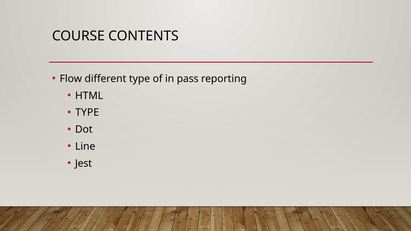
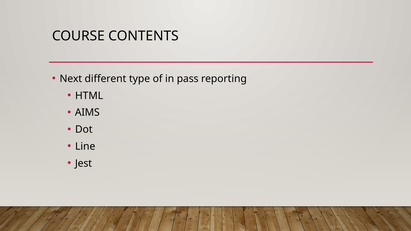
Flow: Flow -> Next (71, 79)
TYPE: TYPE -> AIMS (87, 113)
